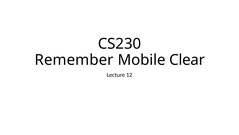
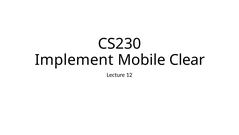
Remember: Remember -> Implement (74, 60)
